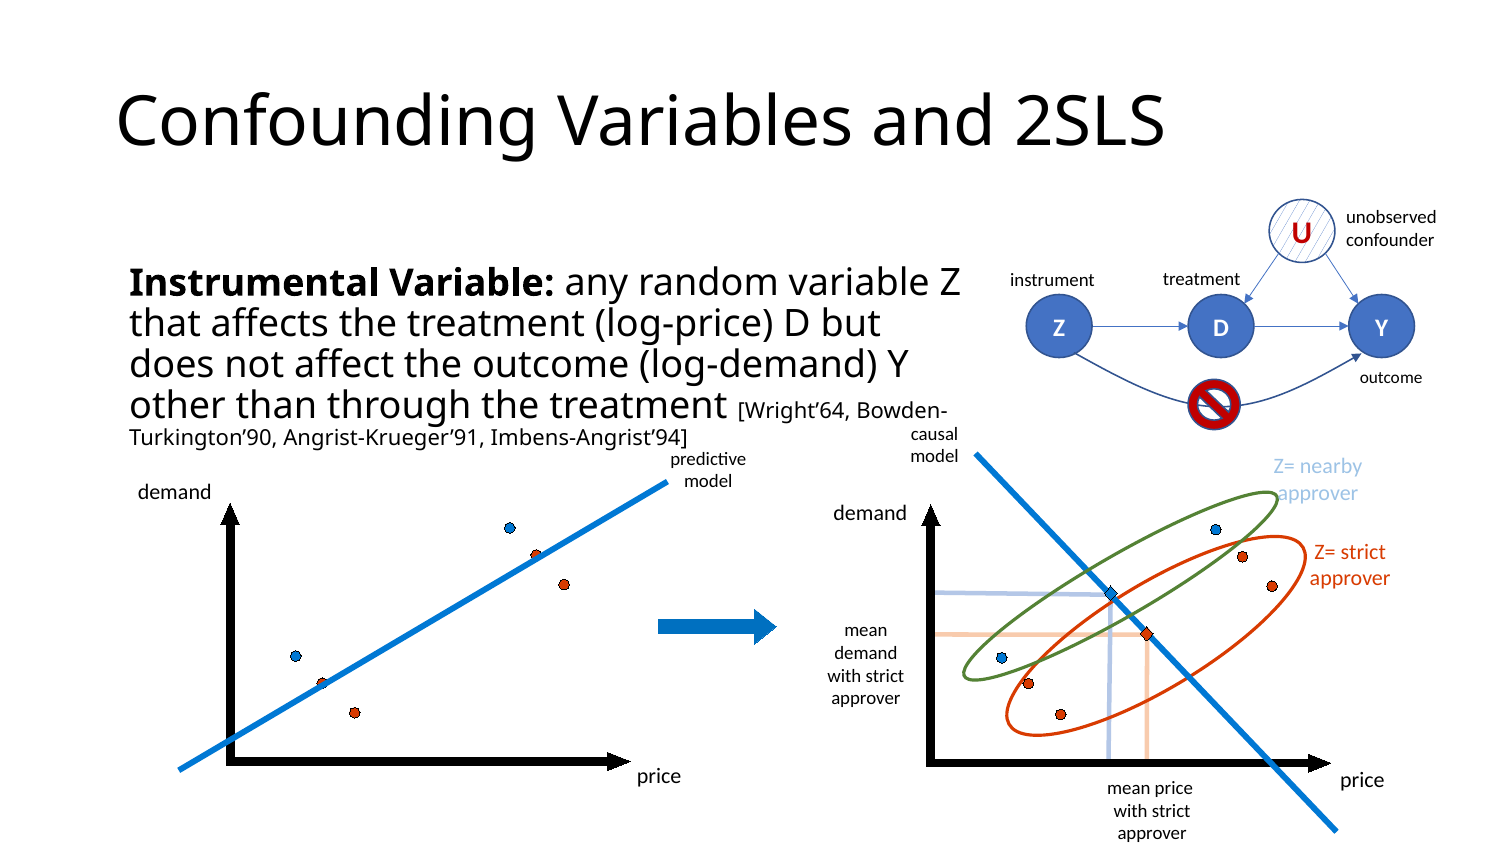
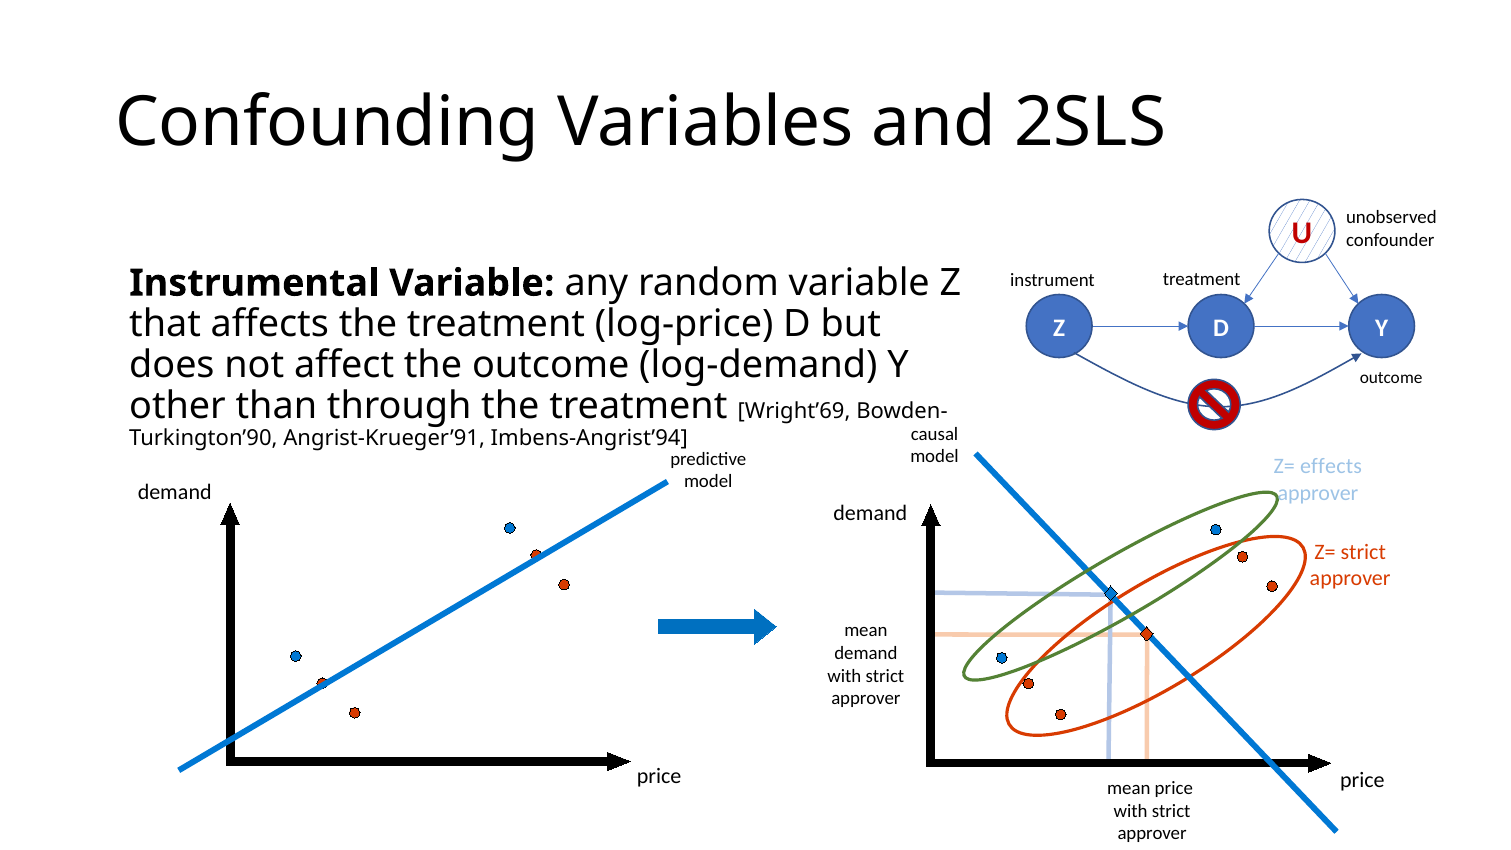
Wright’64: Wright’64 -> Wright’69 (794, 411)
nearby: nearby -> effects (1331, 467)
